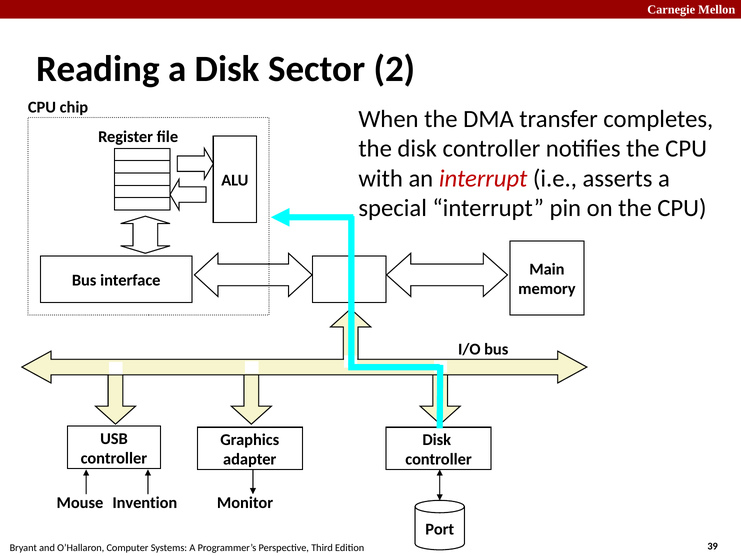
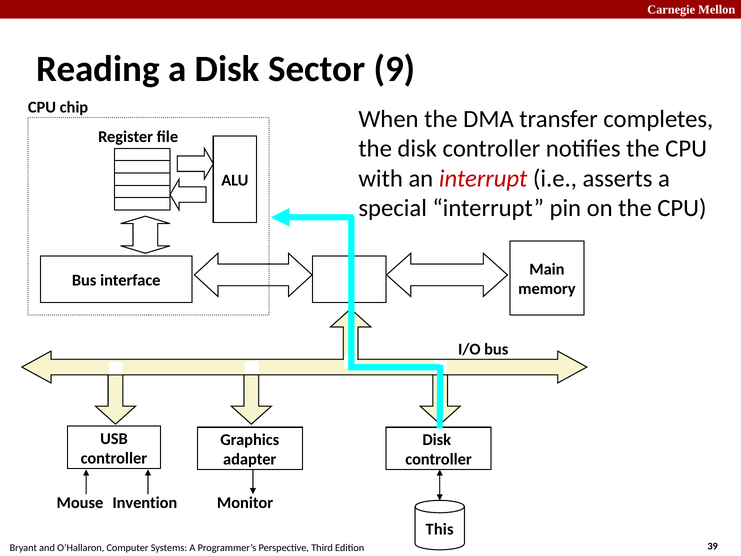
2: 2 -> 9 (395, 69)
Port: Port -> This (440, 529)
